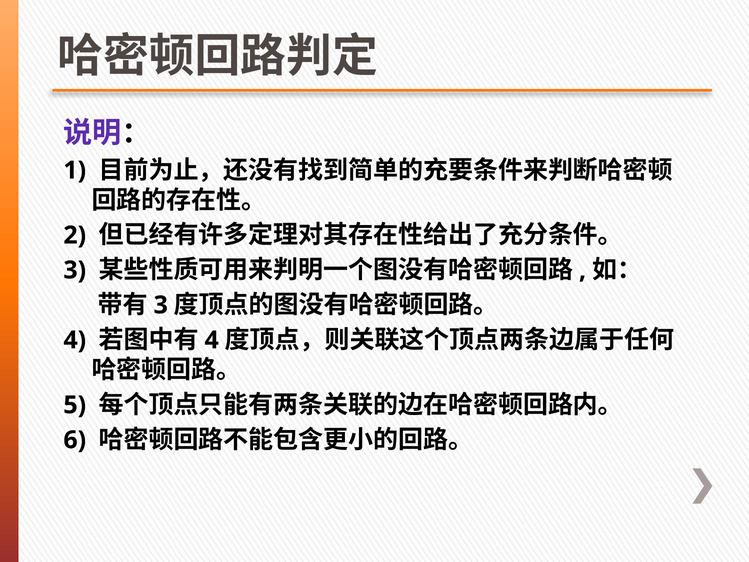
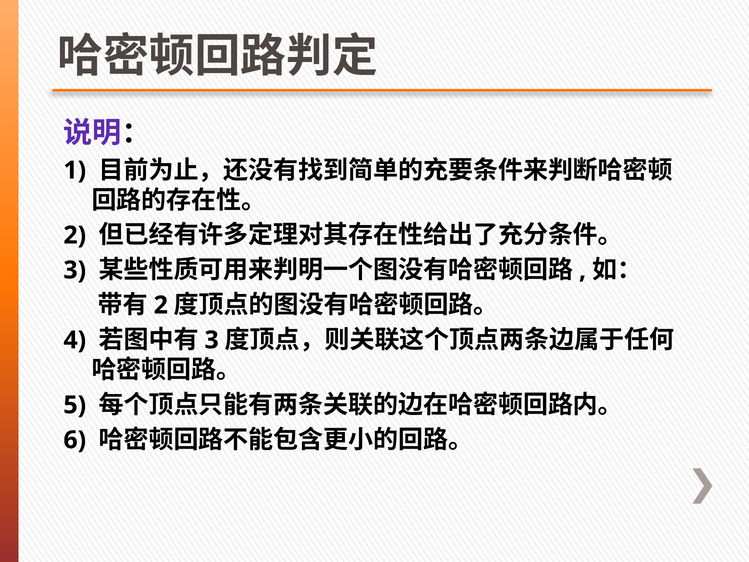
3: 3 -> 2 (161, 305)
4: 4 -> 3 (212, 340)
